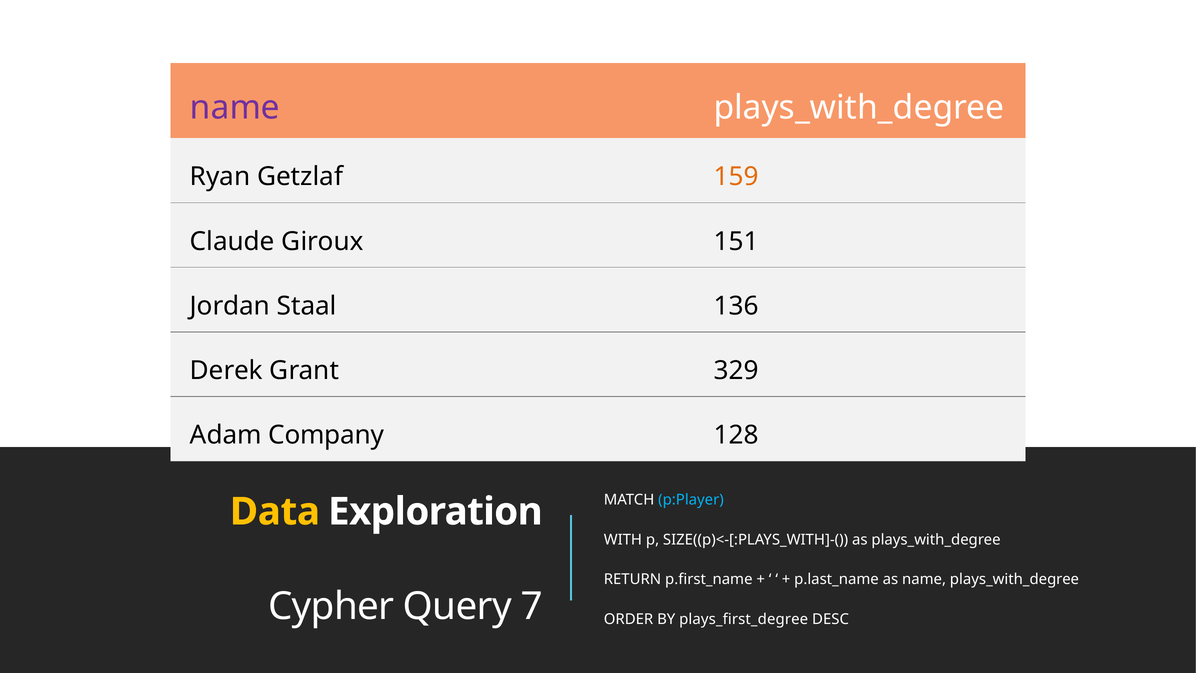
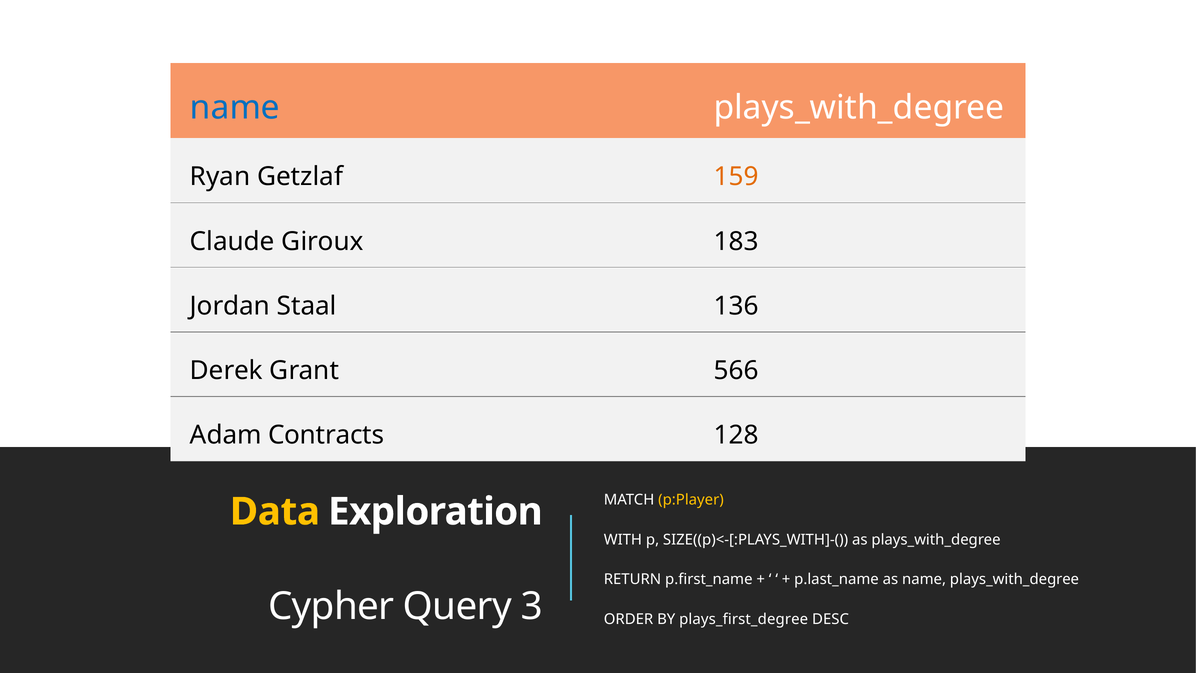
name colour: purple -> blue (235, 107)
151: 151 -> 183 (736, 241)
329: 329 -> 566 (736, 370)
Company: Company -> Contracts (326, 435)
p:Player colour: light blue -> yellow (691, 500)
7: 7 -> 3 (532, 606)
